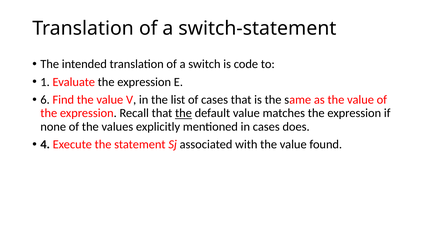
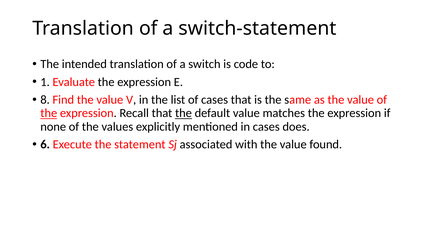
6: 6 -> 8 (45, 100)
the underline: none -> present (49, 113)
4: 4 -> 6 (45, 144)
